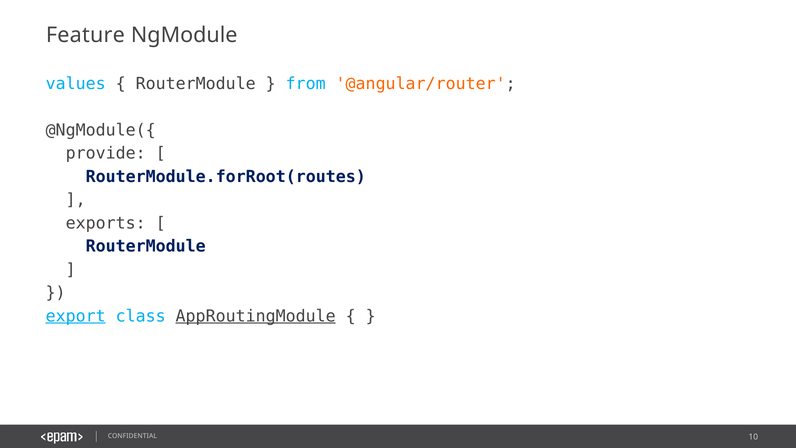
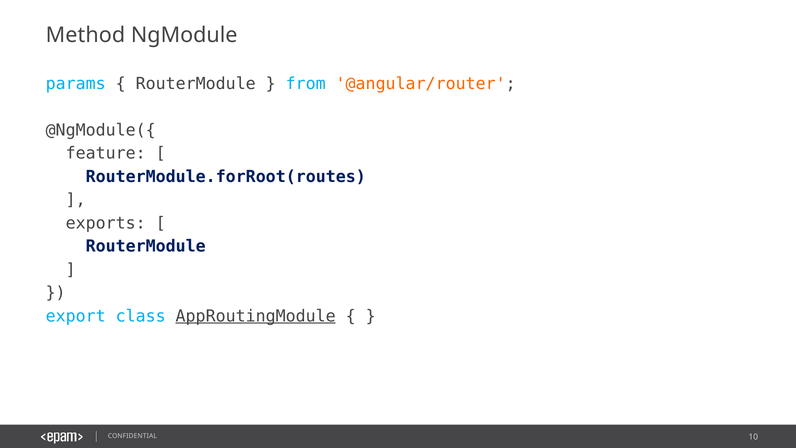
Feature: Feature -> Method (85, 35)
values: values -> params (76, 84)
provide: provide -> feature (106, 153)
export underline: present -> none (76, 316)
